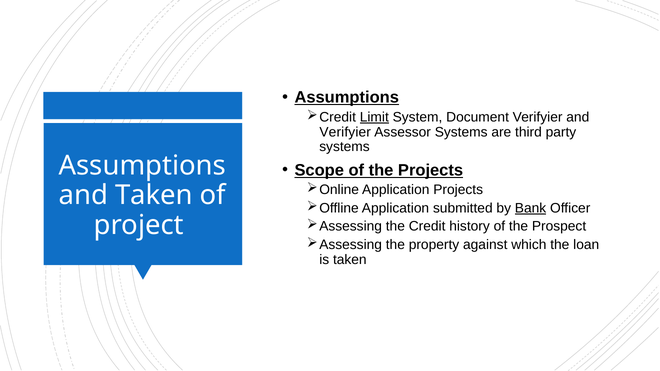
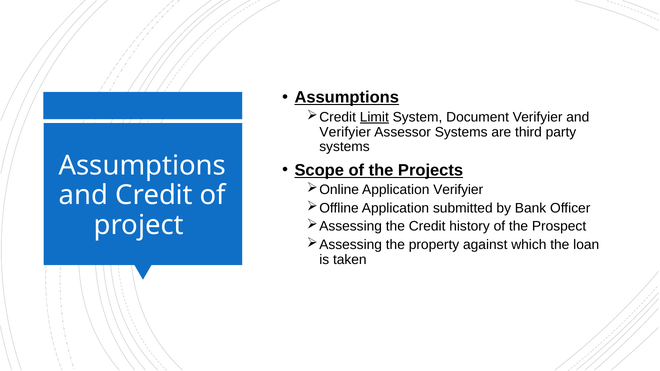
Application Projects: Projects -> Verifyier (458, 190)
and Taken: Taken -> Credit (154, 196)
Bank underline: present -> none (531, 208)
